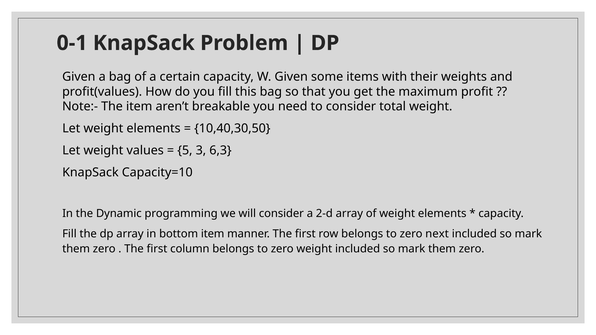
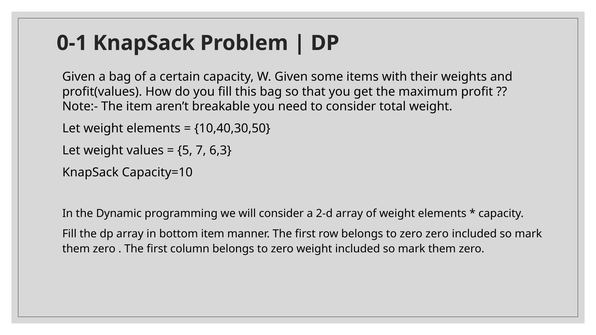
3: 3 -> 7 (201, 150)
zero next: next -> zero (437, 234)
